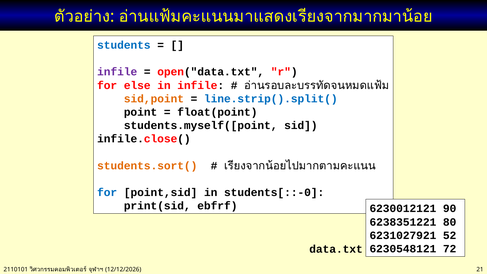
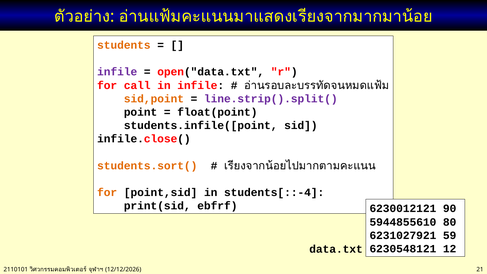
students colour: blue -> orange (124, 45)
else: else -> call (137, 85)
line.strip().split( colour: blue -> purple (271, 99)
students.myself([point: students.myself([point -> students.infile([point (201, 125)
for colour: blue -> orange (107, 192)
students[::-0: students[::-0 -> students[::-4 (274, 192)
6238351221: 6238351221 -> 5944855610 (403, 222)
52: 52 -> 59 (450, 235)
72: 72 -> 12 (450, 249)
